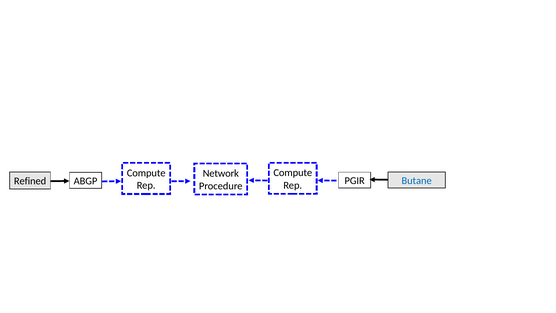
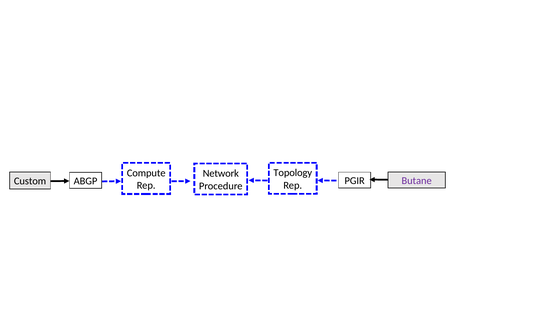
Compute: Compute -> Topology (293, 173)
Refined: Refined -> Custom (30, 181)
Butane colour: blue -> purple (417, 181)
